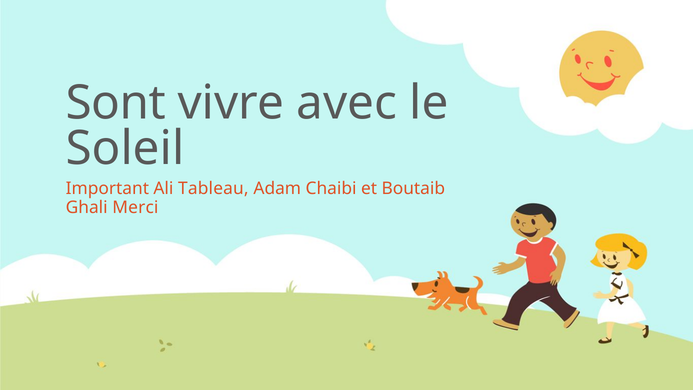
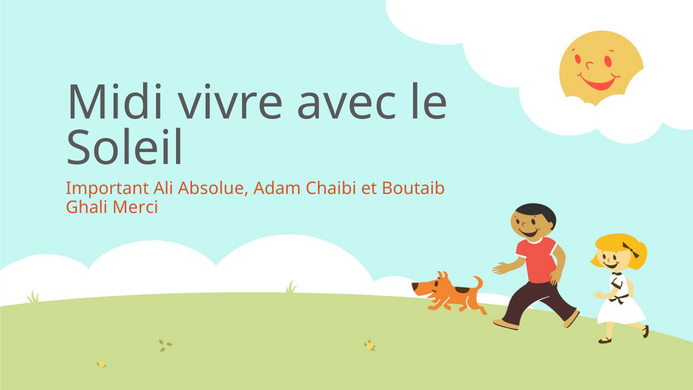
Sont: Sont -> Midi (115, 103)
Tableau: Tableau -> Absolue (213, 189)
